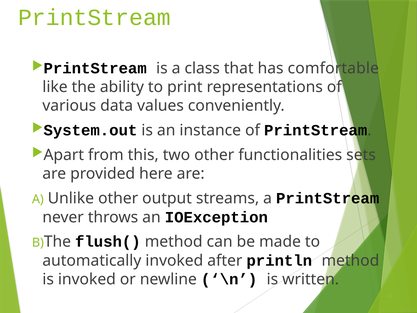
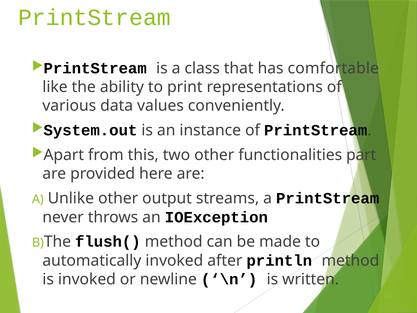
sets: sets -> part (361, 155)
